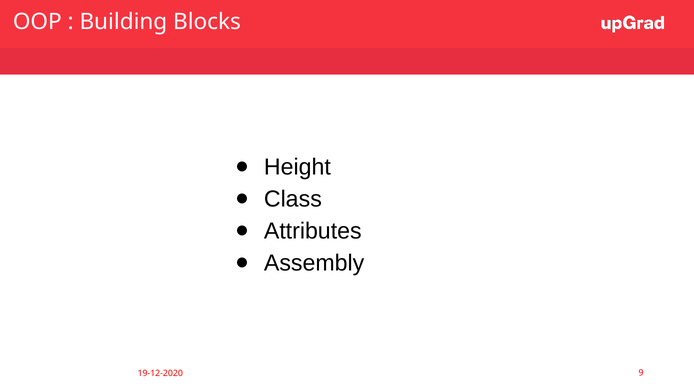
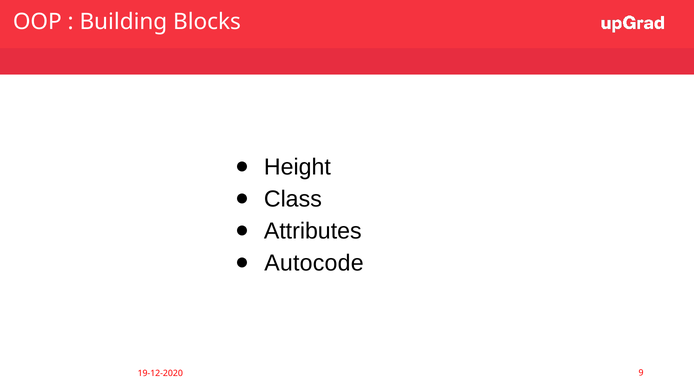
Assembly: Assembly -> Autocode (314, 262)
